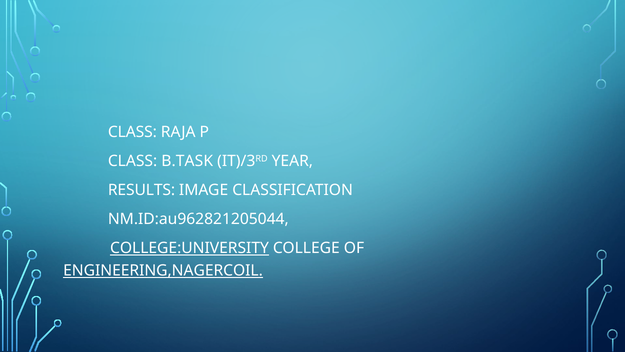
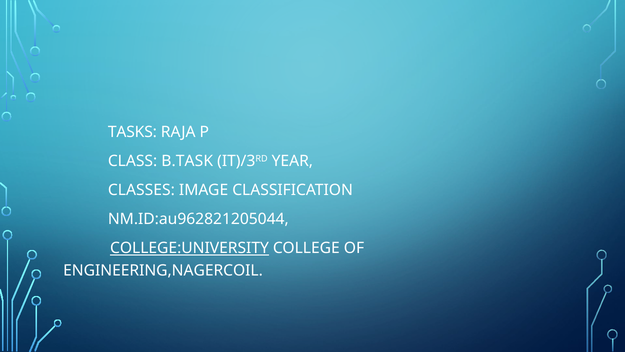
CLASS: CLASS -> TASKS (132, 132)
RESULTS: RESULTS -> CLASSES (141, 190)
ENGINEERING,NAGERCOIL underline: present -> none (163, 270)
